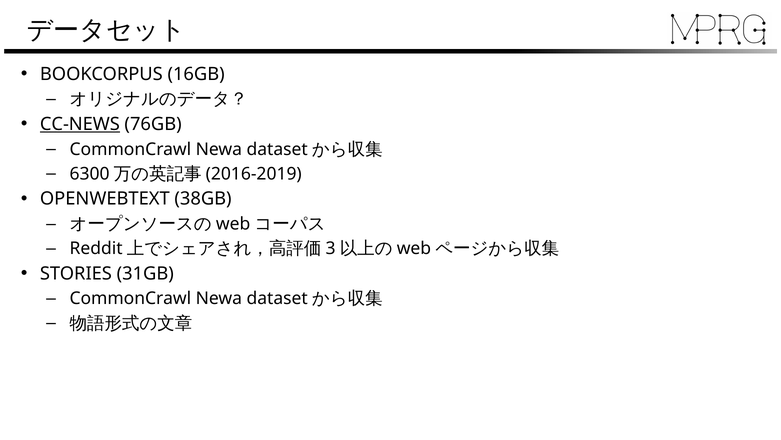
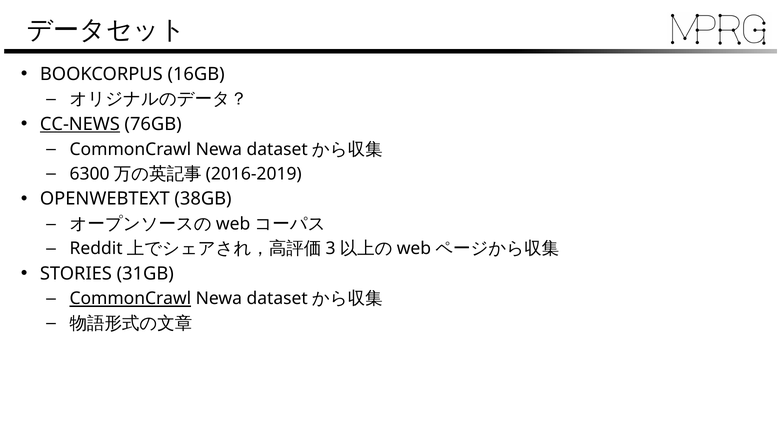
CommonCrawl underline: none -> present (130, 298)
